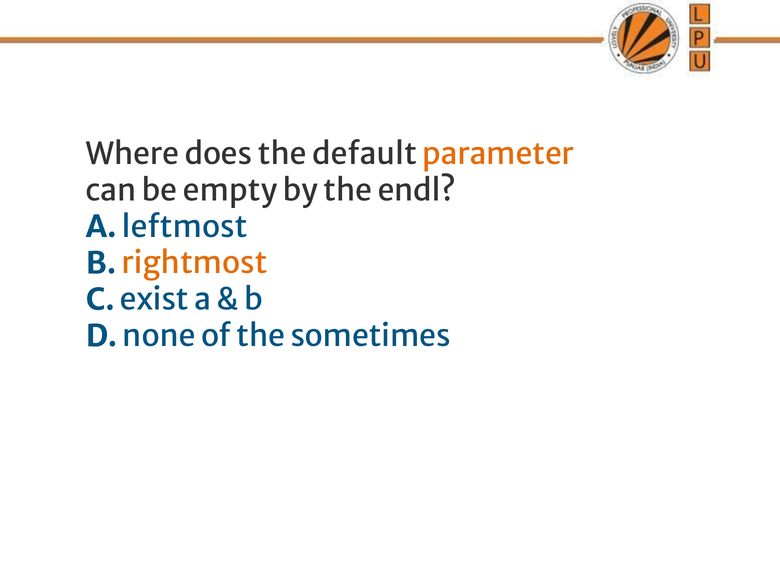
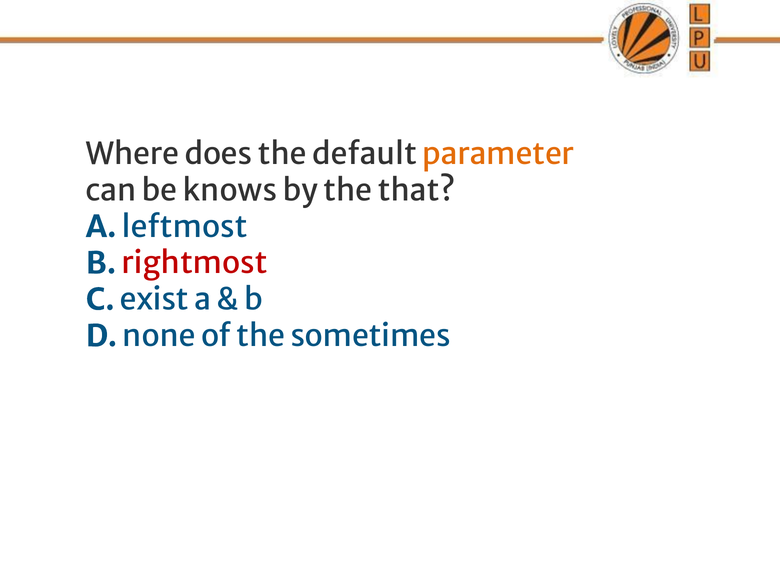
empty: empty -> knows (230, 191)
endl: endl -> that (417, 191)
rightmost colour: orange -> red (195, 263)
